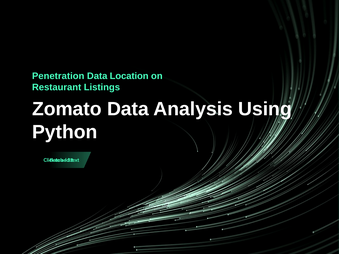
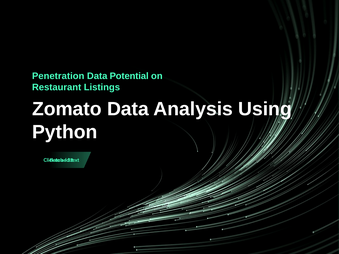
Location: Location -> Potential (129, 76)
